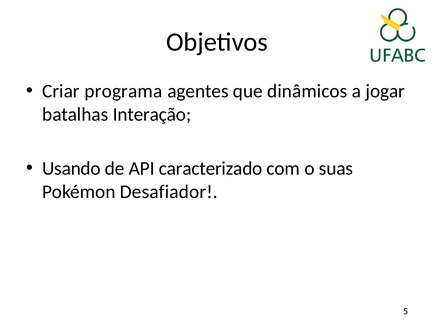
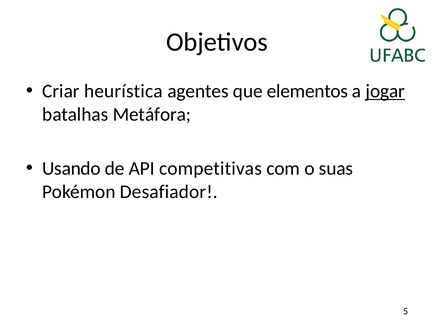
programa: programa -> heurística (123, 91)
dinâmicos: dinâmicos -> elementos (307, 91)
jogar underline: none -> present (385, 91)
Interação: Interação -> Metáfora (152, 114)
caracterizado: caracterizado -> competitivas (211, 168)
